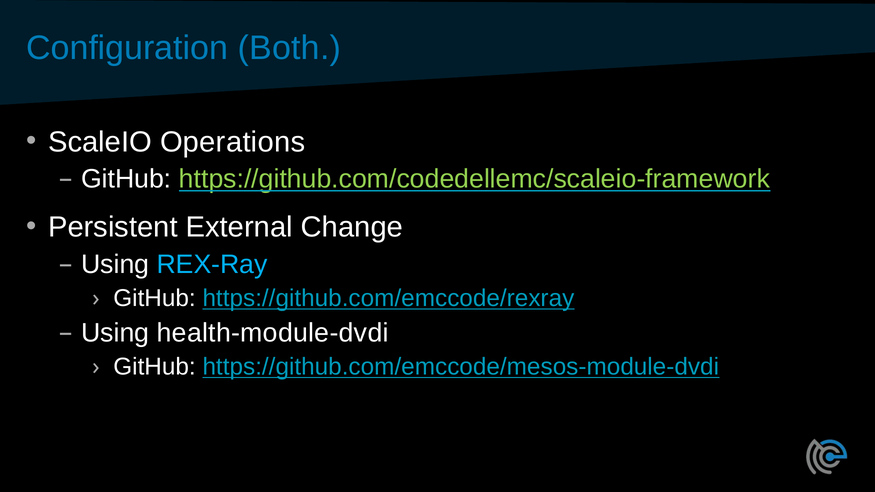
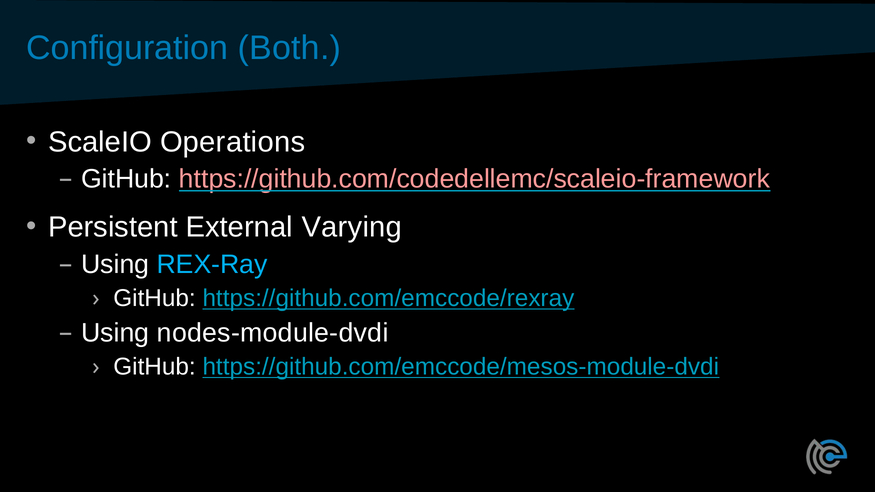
https://github.com/codedellemc/scaleio-framework colour: light green -> pink (474, 179)
Change: Change -> Varying (352, 227)
health-module-dvdi: health-module-dvdi -> nodes-module-dvdi (273, 333)
